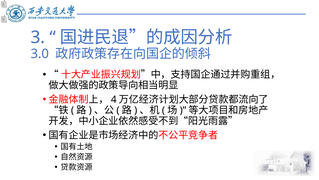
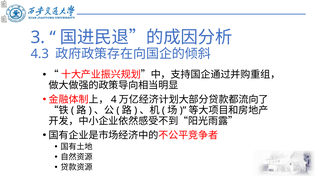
3.0: 3.0 -> 4.3 (40, 54)
